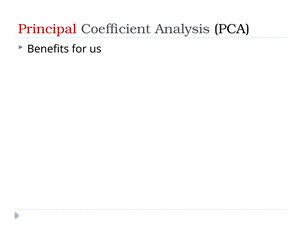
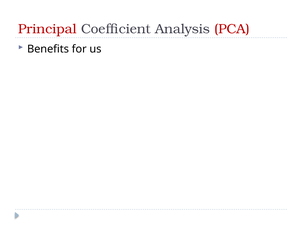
PCA colour: black -> red (232, 29)
